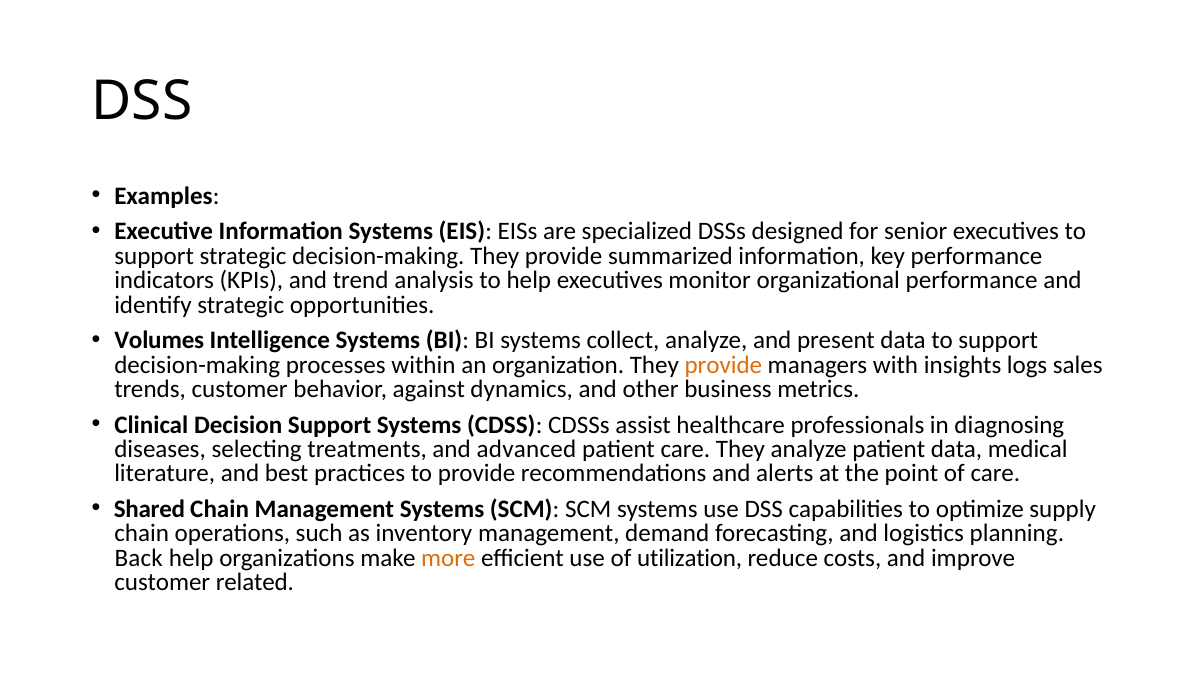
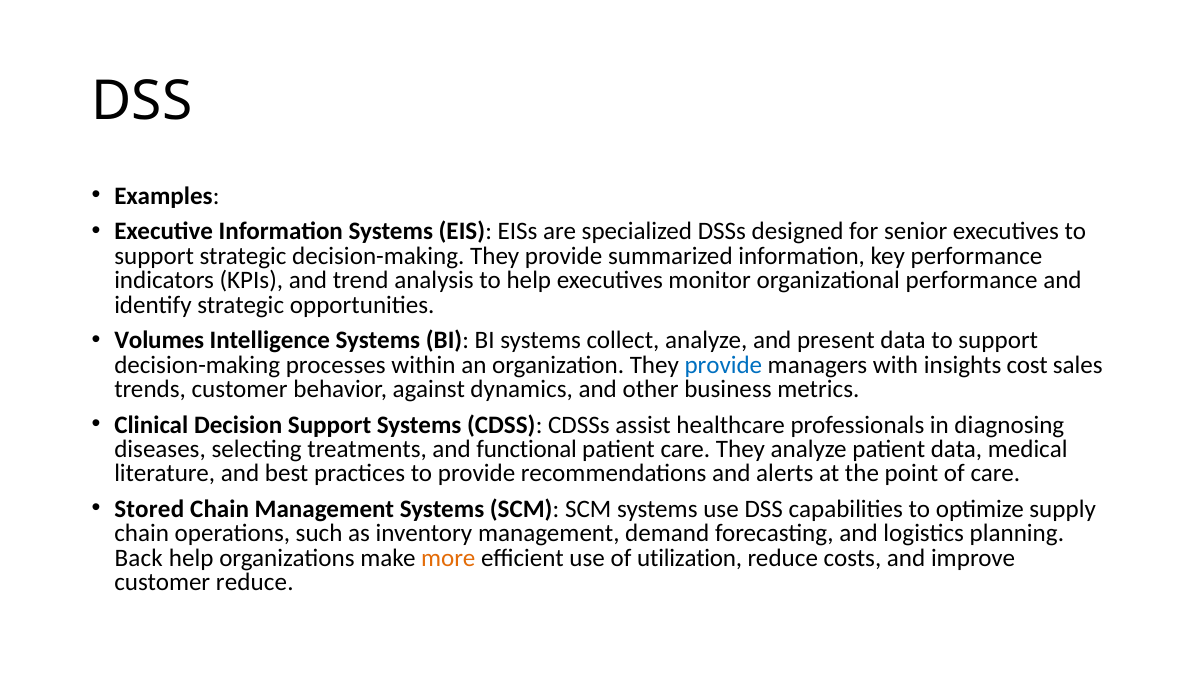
provide colour: orange -> blue (723, 365)
logs: logs -> cost (1027, 365)
advanced: advanced -> functional (527, 449)
Shared: Shared -> Stored (149, 509)
customer related: related -> reduce (255, 582)
